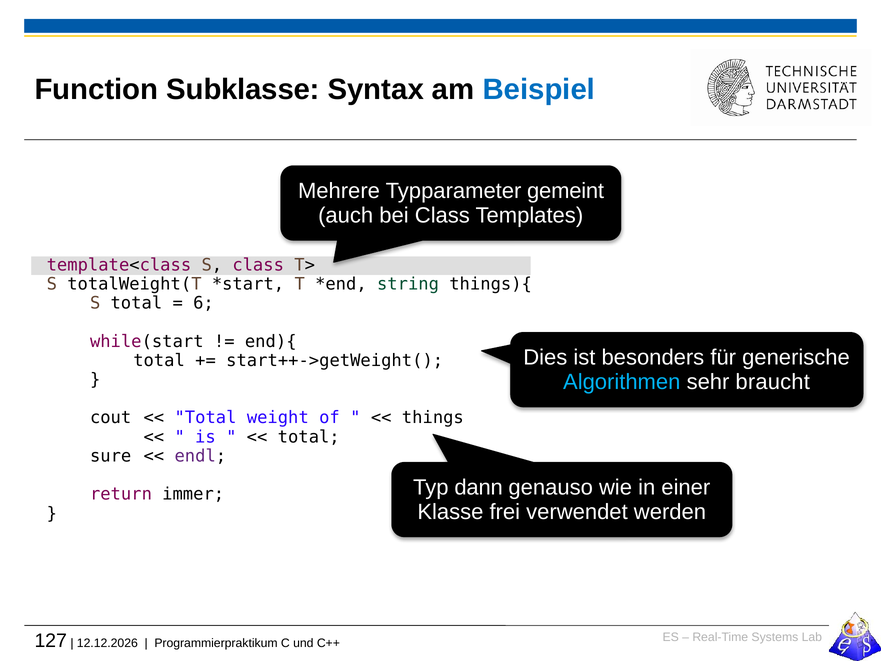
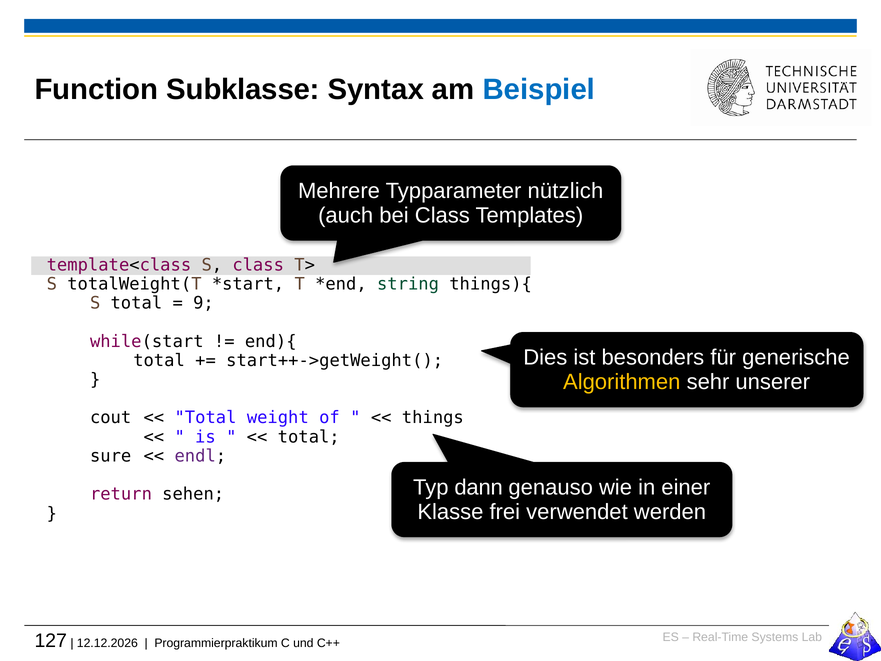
gemeint: gemeint -> nützlich (565, 191)
6: 6 -> 9 (203, 303)
Algorithmen colour: light blue -> yellow (622, 382)
braucht: braucht -> unserer (773, 382)
immer: immer -> sehen (193, 494)
